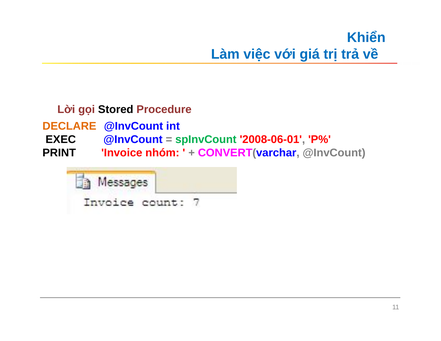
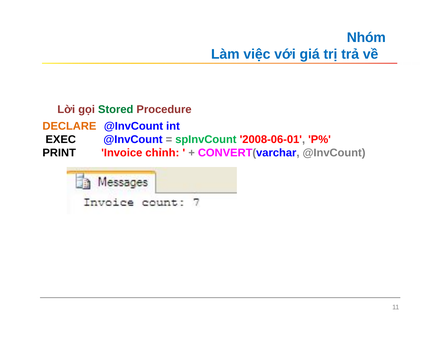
Khiển: Khiển -> Nhóm (366, 37)
Stored colour: black -> green (116, 109)
nhóm: nhóm -> chỉnh (162, 153)
